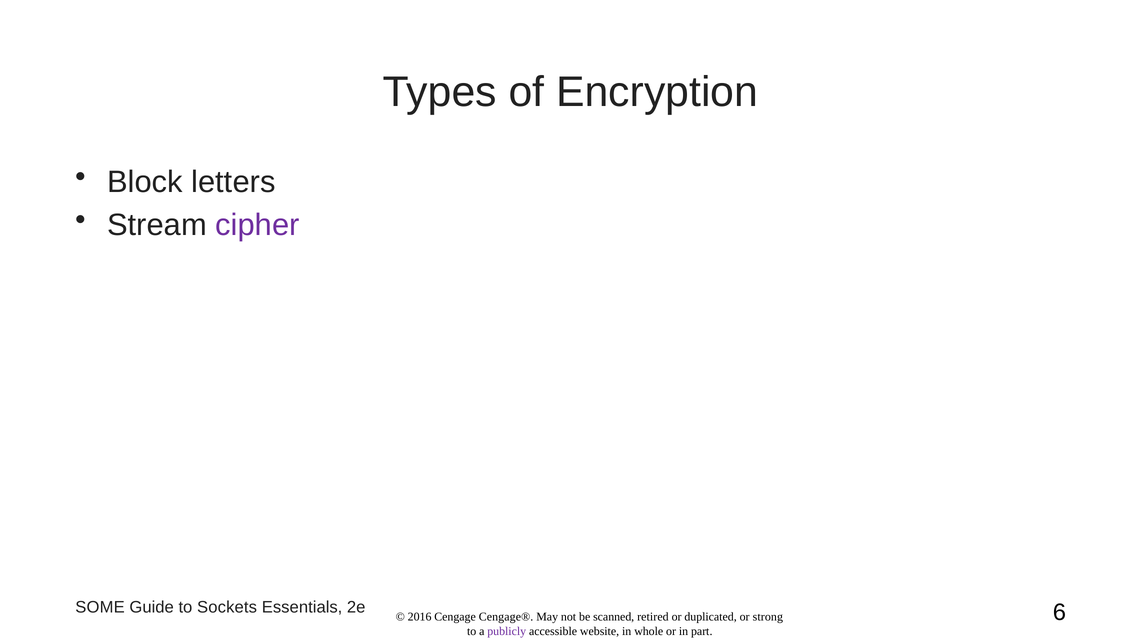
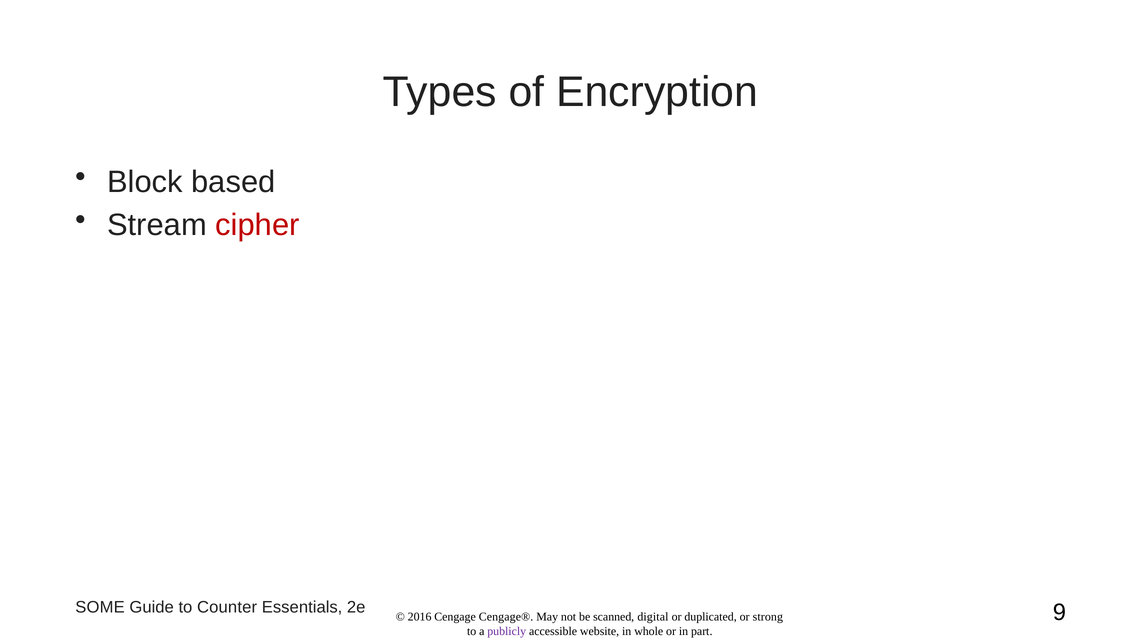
letters: letters -> based (233, 182)
cipher colour: purple -> red (257, 225)
Sockets: Sockets -> Counter (227, 607)
6: 6 -> 9 (1059, 612)
retired: retired -> digital (653, 617)
